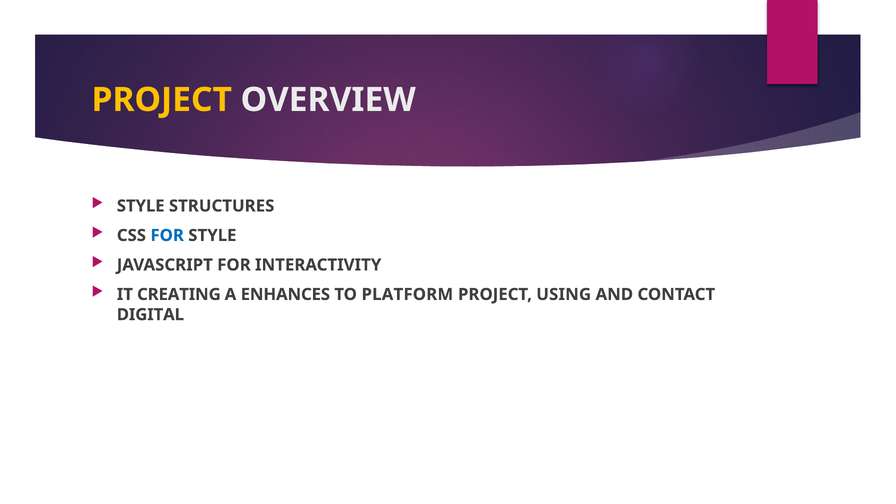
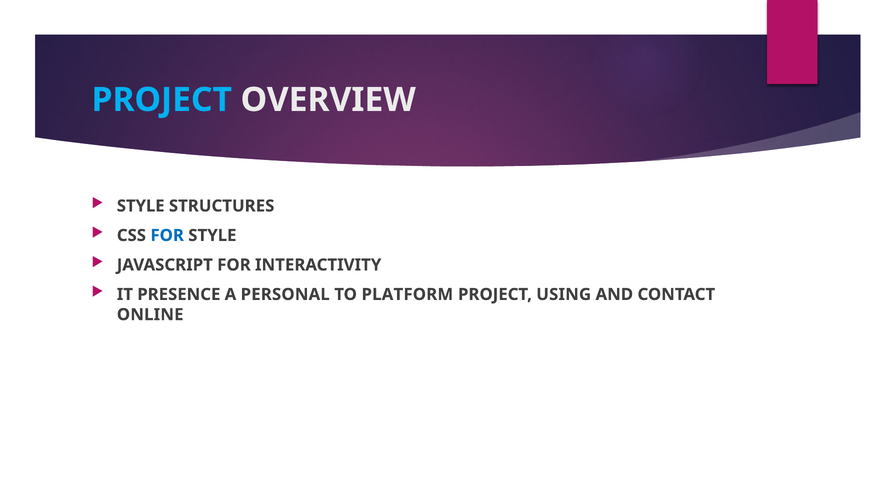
PROJECT colour: yellow -> light blue (162, 100)
CREATING: CREATING -> PRESENCE (179, 294)
ENHANCES: ENHANCES -> PERSONAL (285, 294)
DIGITAL: DIGITAL -> ONLINE (150, 315)
